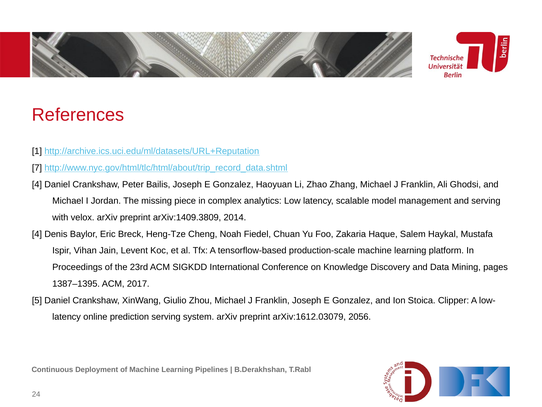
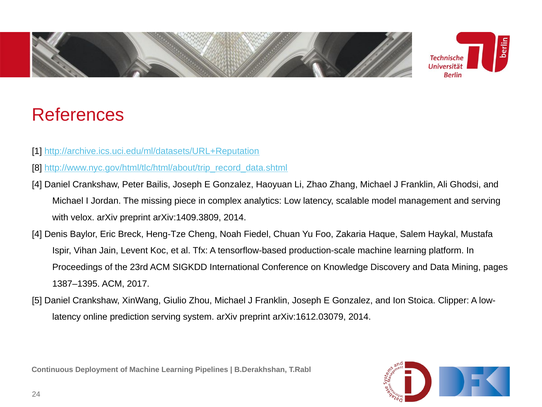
7: 7 -> 8 (37, 168)
arXiv:1612.03079 2056: 2056 -> 2014 (360, 317)
